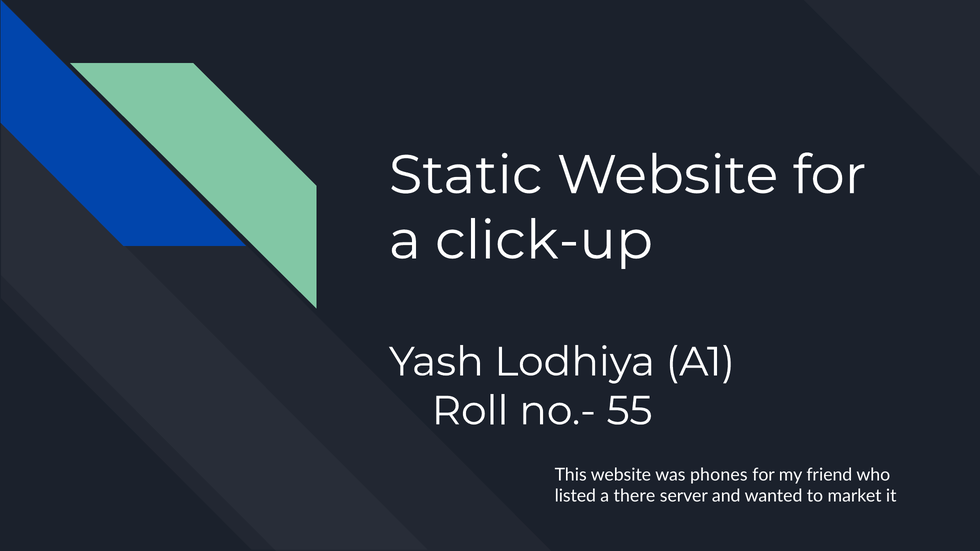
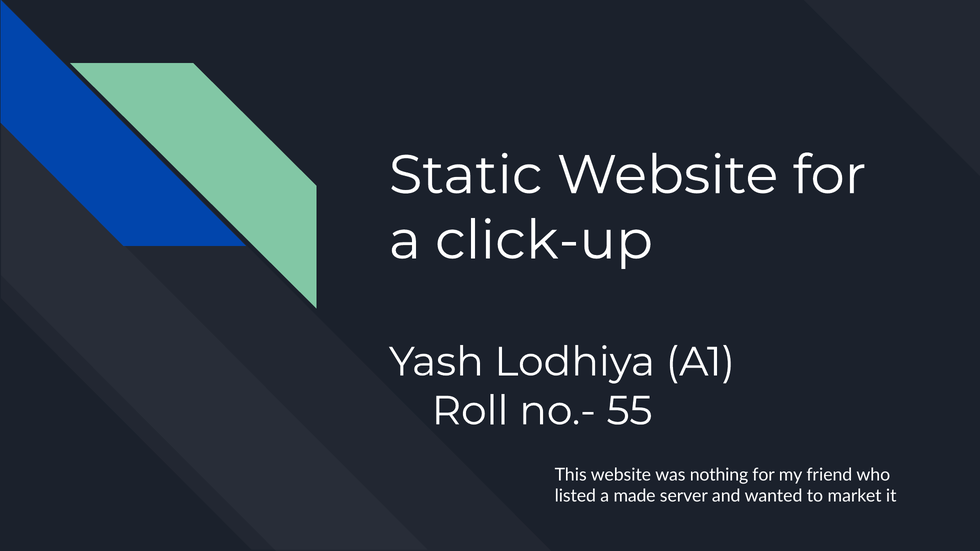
phones: phones -> nothing (719, 475)
there: there -> made (635, 496)
